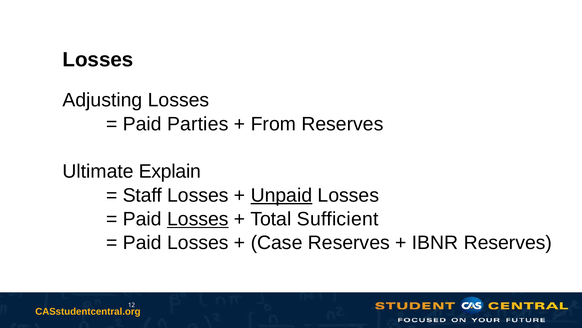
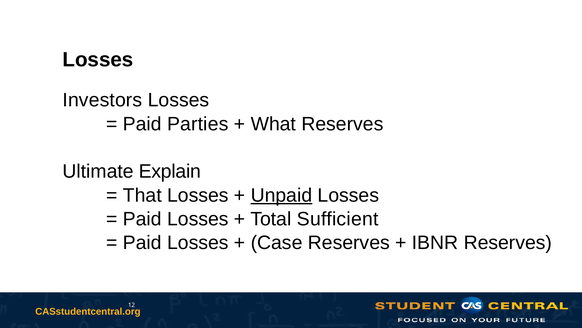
Adjusting: Adjusting -> Investors (102, 100)
From: From -> What (273, 124)
Staff: Staff -> That (142, 195)
Losses underline: present -> none (198, 219)
